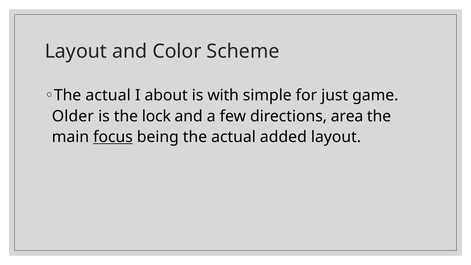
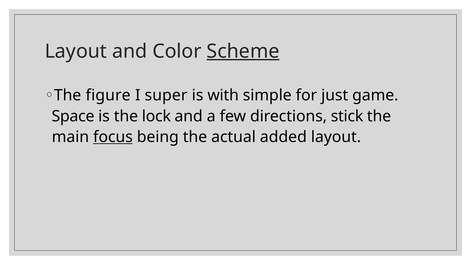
Scheme underline: none -> present (243, 51)
actual: actual -> figure (108, 95)
about: about -> super (166, 95)
Older: Older -> Space (73, 116)
area: area -> stick (347, 116)
